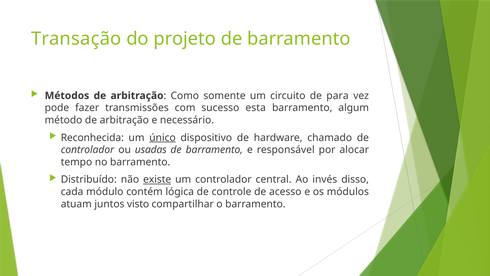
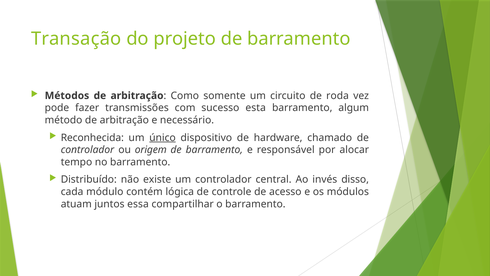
para: para -> roda (338, 96)
usadas: usadas -> origem (151, 150)
existe underline: present -> none (157, 179)
visto: visto -> essa (138, 204)
